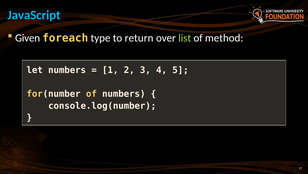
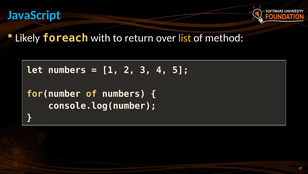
Given: Given -> Likely (28, 38)
type: type -> with (101, 38)
list colour: light green -> yellow (185, 38)
